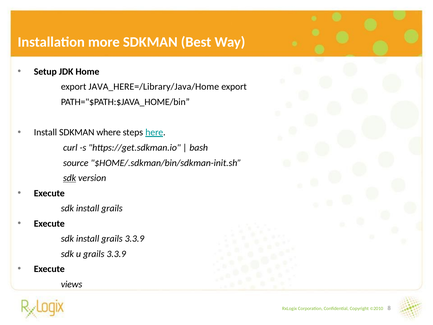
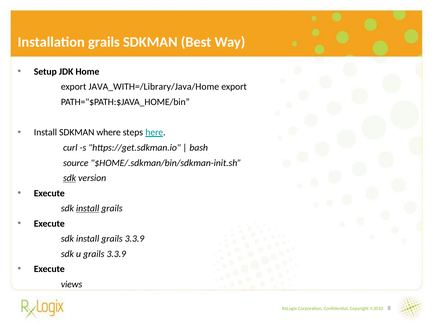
Installation more: more -> grails (104, 42)
JAVA_HERE=/Library/Java/Home: JAVA_HERE=/Library/Java/Home -> JAVA_WITH=/Library/Java/Home (154, 87)
install underline: none -> present (88, 208)
